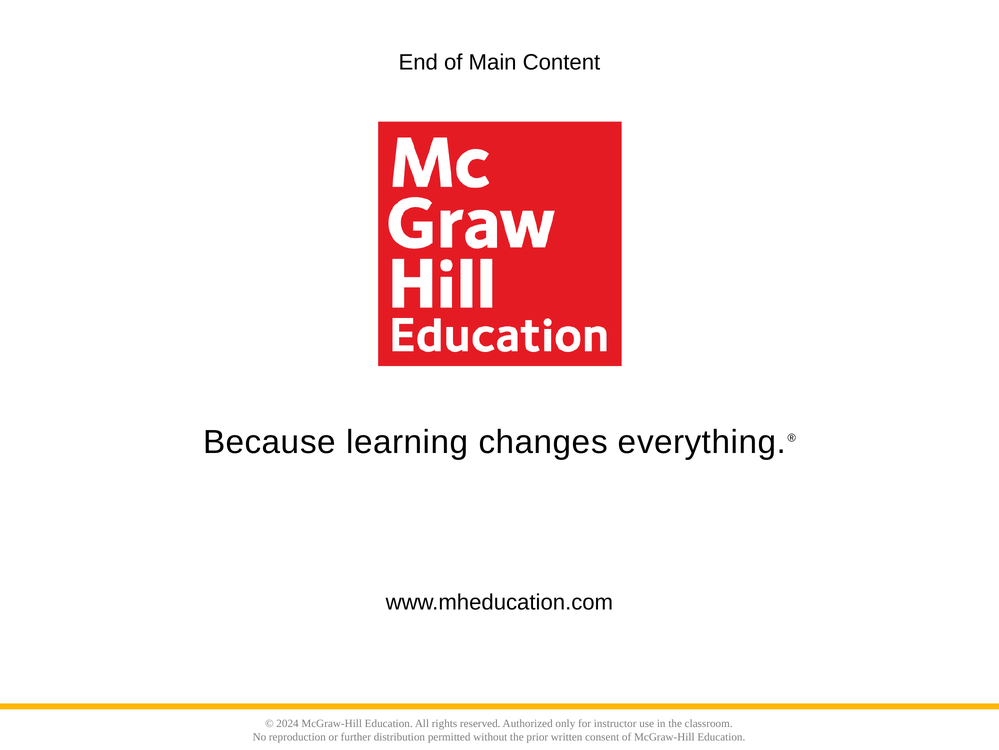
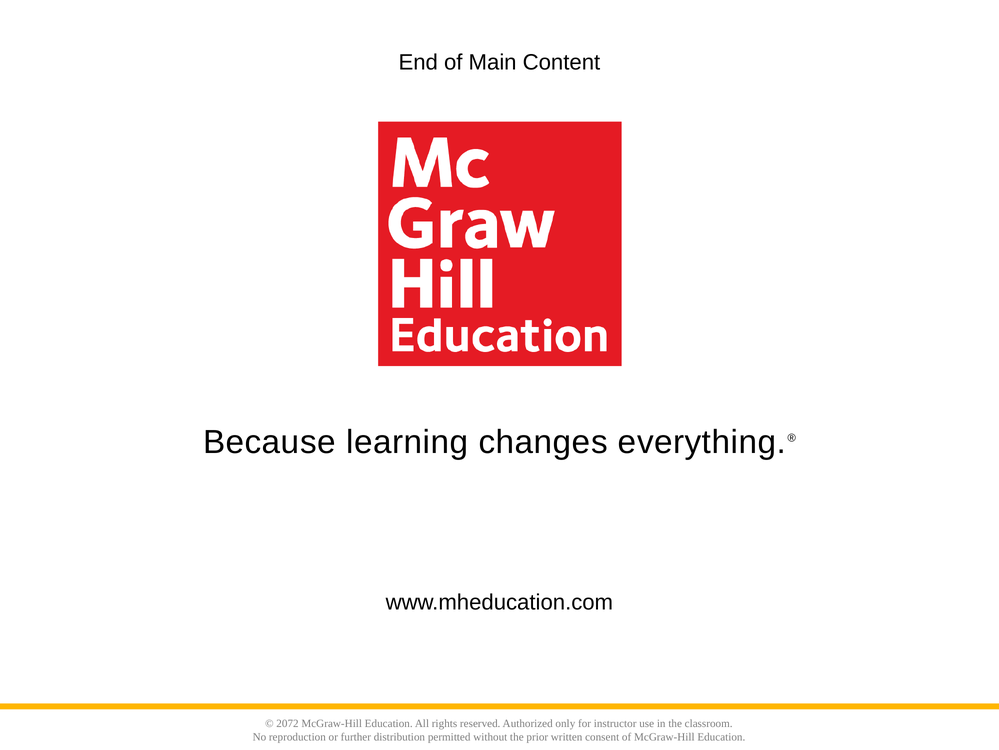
2024: 2024 -> 2072 (287, 723)
